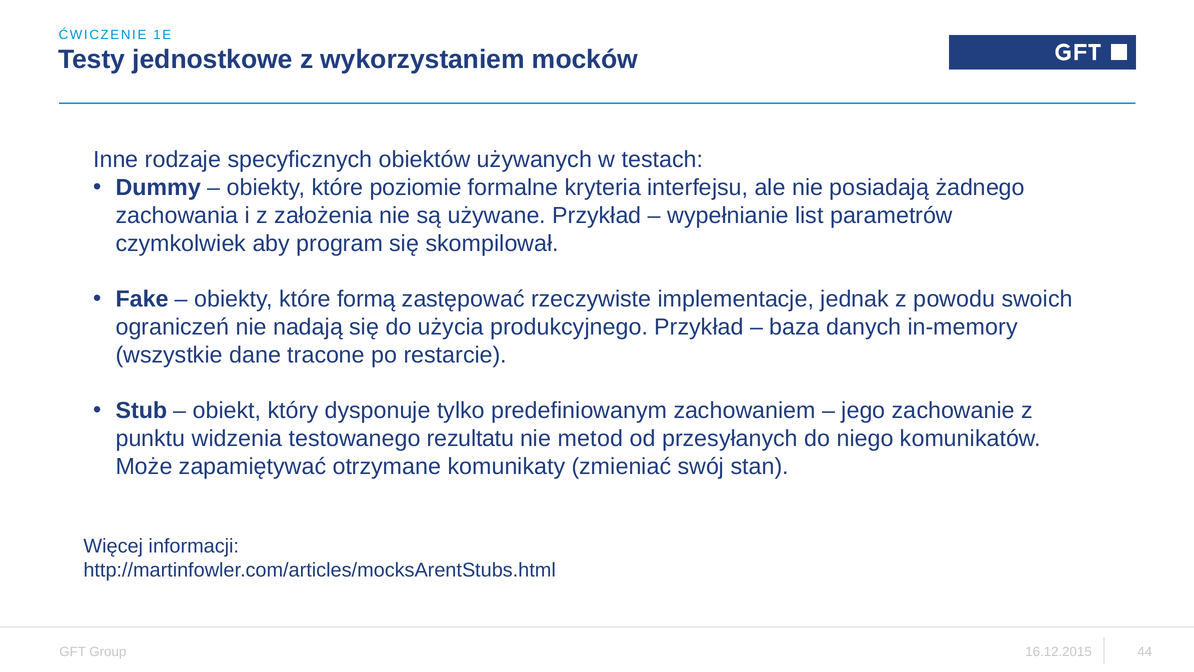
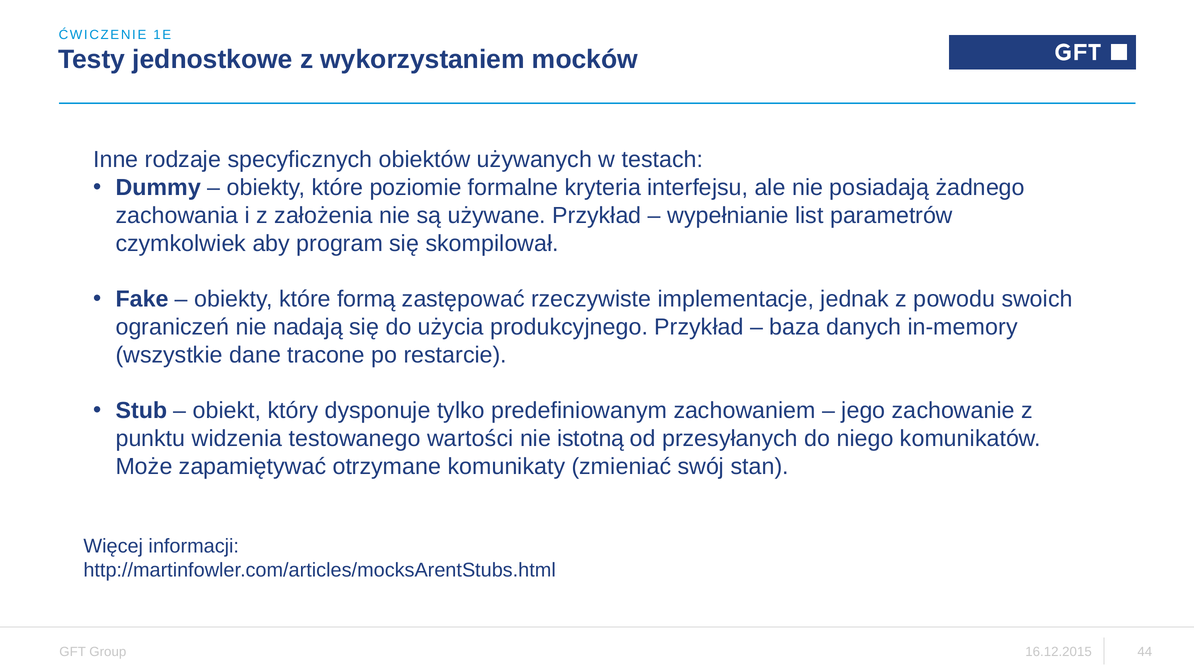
rezultatu: rezultatu -> wartości (470, 438)
metod: metod -> istotną (591, 438)
